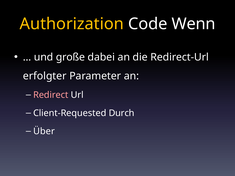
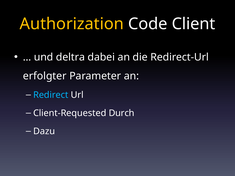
Wenn: Wenn -> Client (194, 24)
große: große -> deltra (70, 57)
Redirect colour: pink -> light blue (51, 95)
Über: Über -> Dazu (44, 131)
